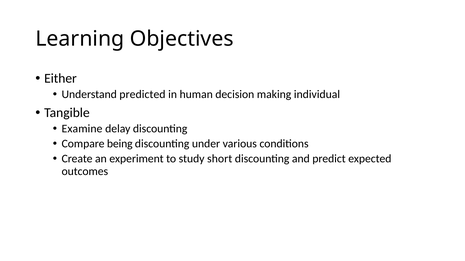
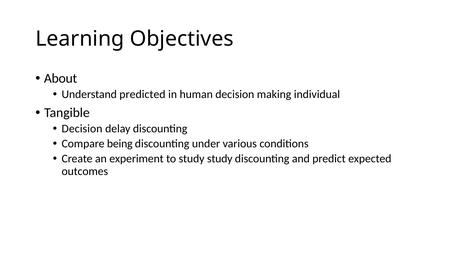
Either: Either -> About (61, 79)
Examine: Examine -> Decision (82, 129)
study short: short -> study (220, 159)
